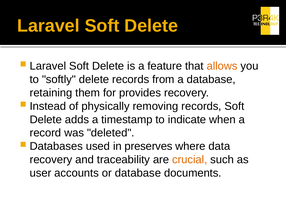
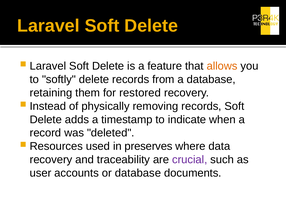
provides: provides -> restored (140, 93)
Databases: Databases -> Resources (56, 146)
crucial colour: orange -> purple (190, 159)
